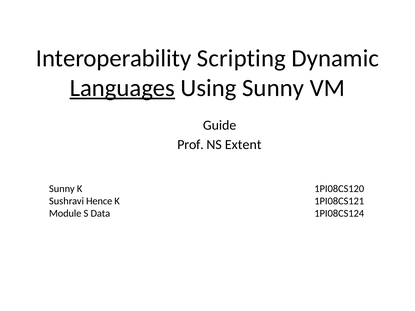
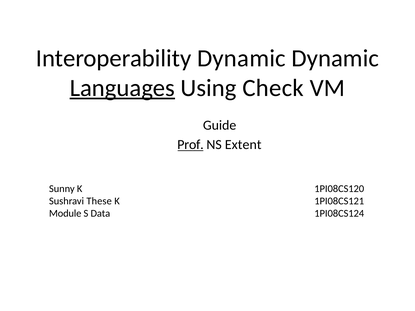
Interoperability Scripting: Scripting -> Dynamic (241, 58)
Using Sunny: Sunny -> Check (273, 88)
Prof underline: none -> present (191, 145)
Hence: Hence -> These (99, 201)
